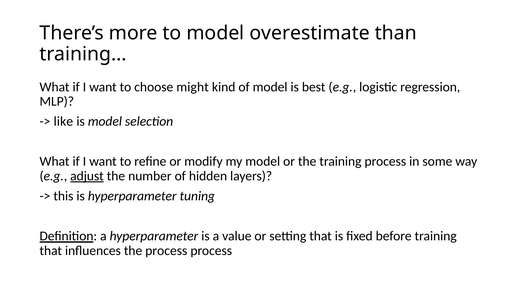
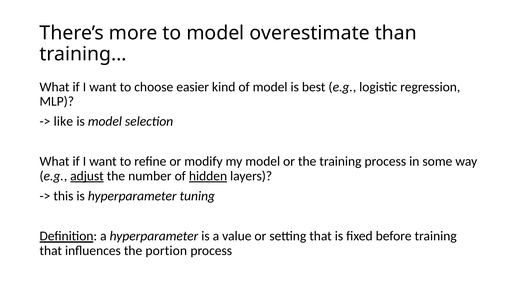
might: might -> easier (193, 87)
hidden underline: none -> present (208, 176)
the process: process -> portion (166, 251)
